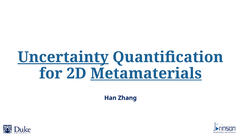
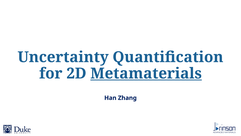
Uncertainty underline: present -> none (63, 57)
